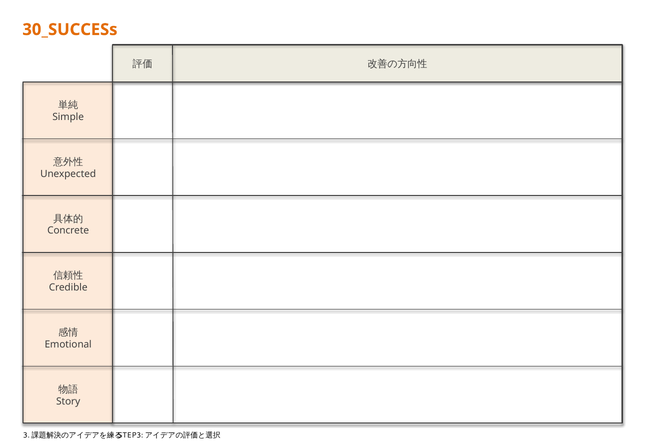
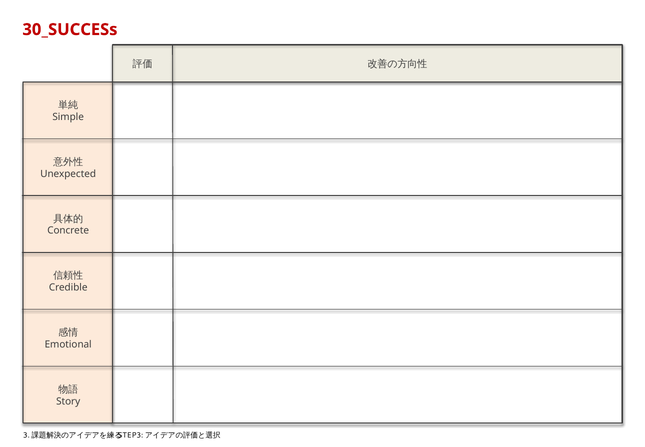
30_SUCCESs colour: orange -> red (70, 30)
